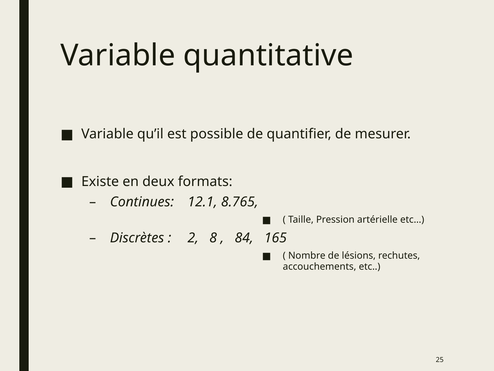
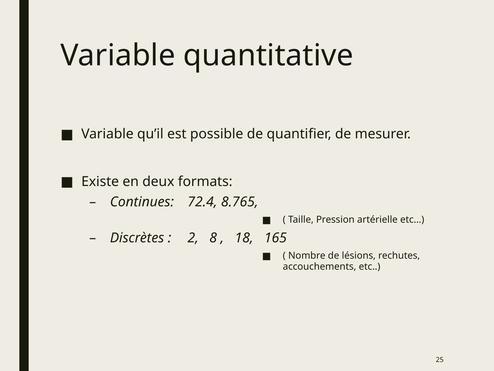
12.1: 12.1 -> 72.4 (202, 202)
84: 84 -> 18 (244, 237)
